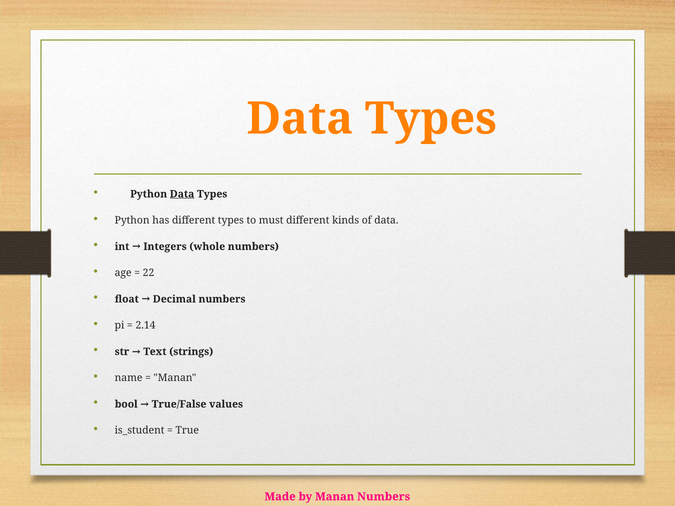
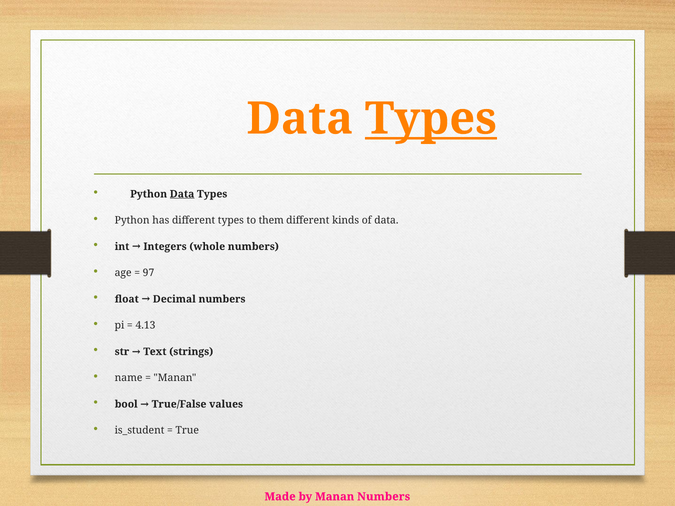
Types underline: none -> present (431, 119)
must: must -> them (271, 220)
22: 22 -> 97 (148, 273)
2.14: 2.14 -> 4.13 (145, 326)
